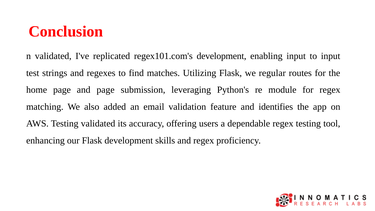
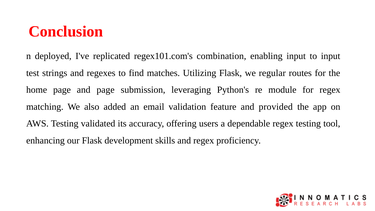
n validated: validated -> deployed (53, 56)
regex101.com's development: development -> combination (221, 56)
identifies: identifies -> provided (276, 107)
